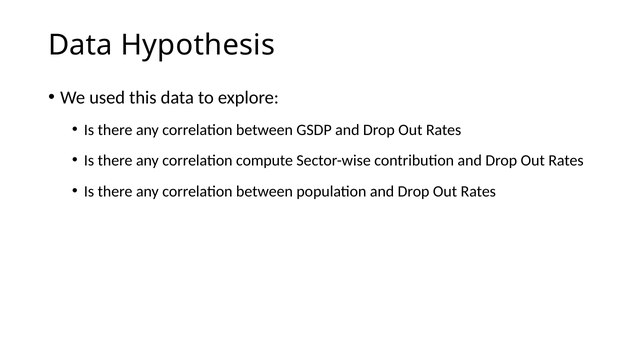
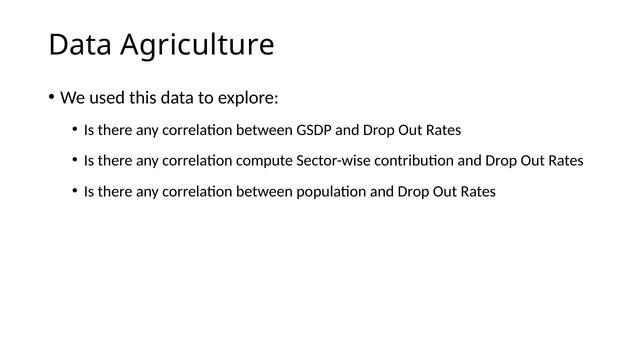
Hypothesis: Hypothesis -> Agriculture (198, 45)
